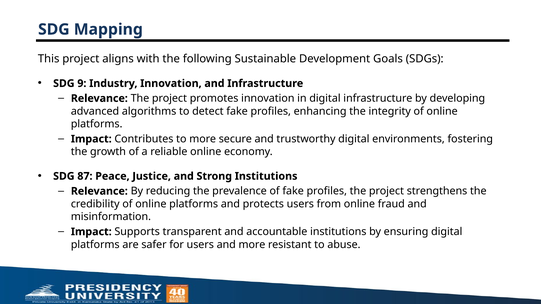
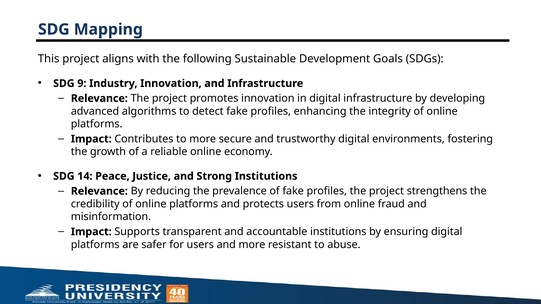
87: 87 -> 14 (85, 176)
